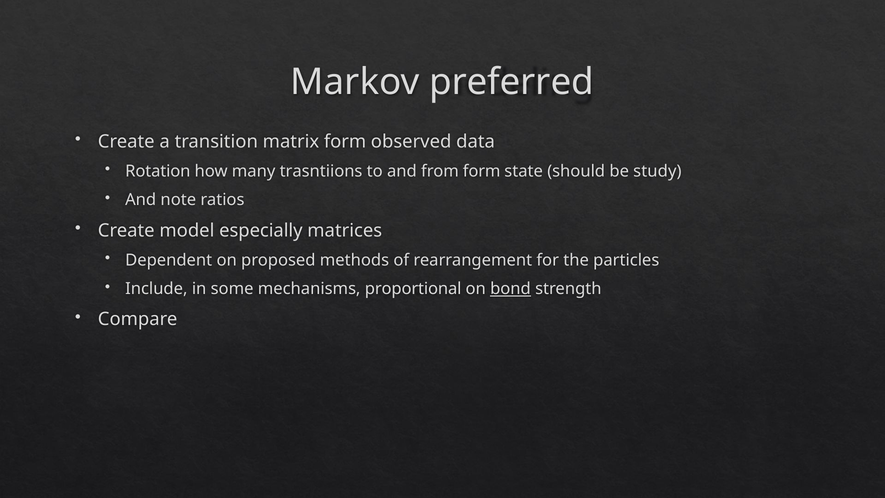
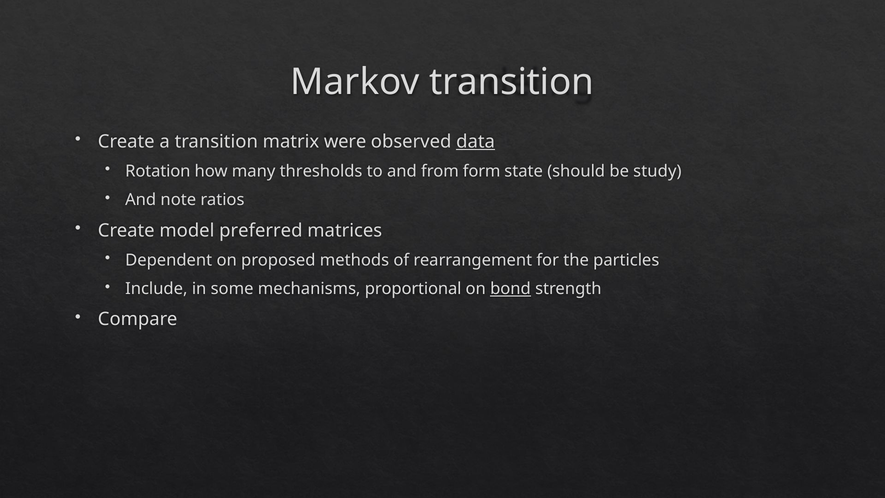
Markov preferred: preferred -> transition (512, 82)
matrix form: form -> were (345, 141)
data underline: none -> present (476, 141)
trasntiions: trasntiions -> thresholds (321, 171)
especially: especially -> preferred (261, 230)
